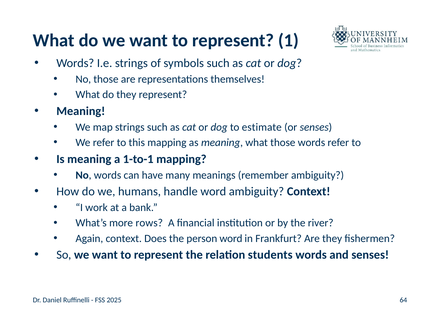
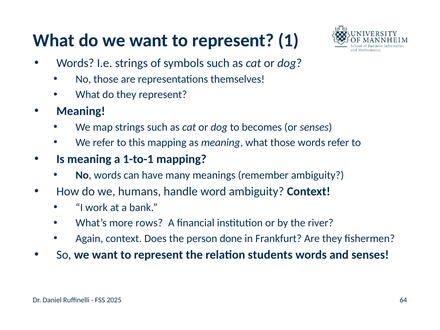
estimate: estimate -> becomes (262, 127)
person word: word -> done (231, 238)
